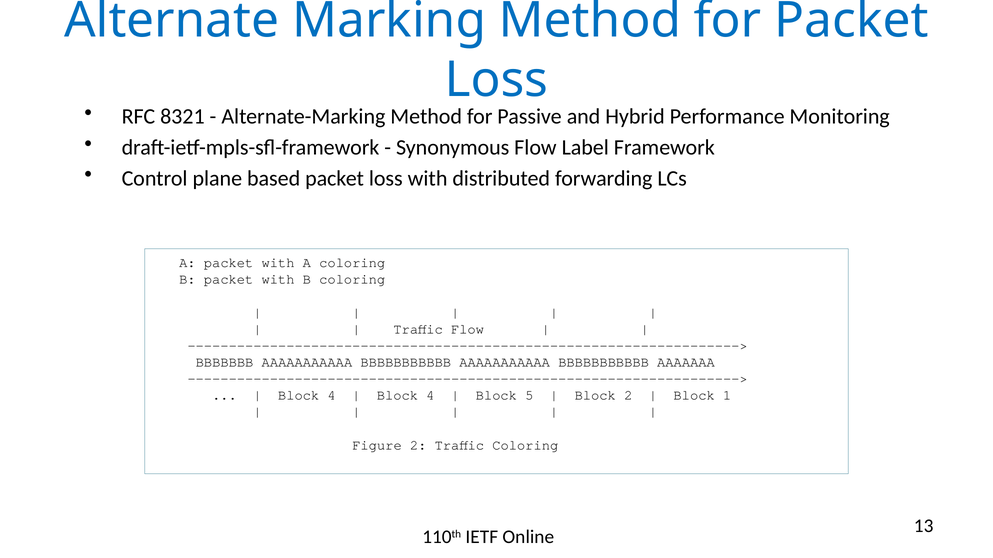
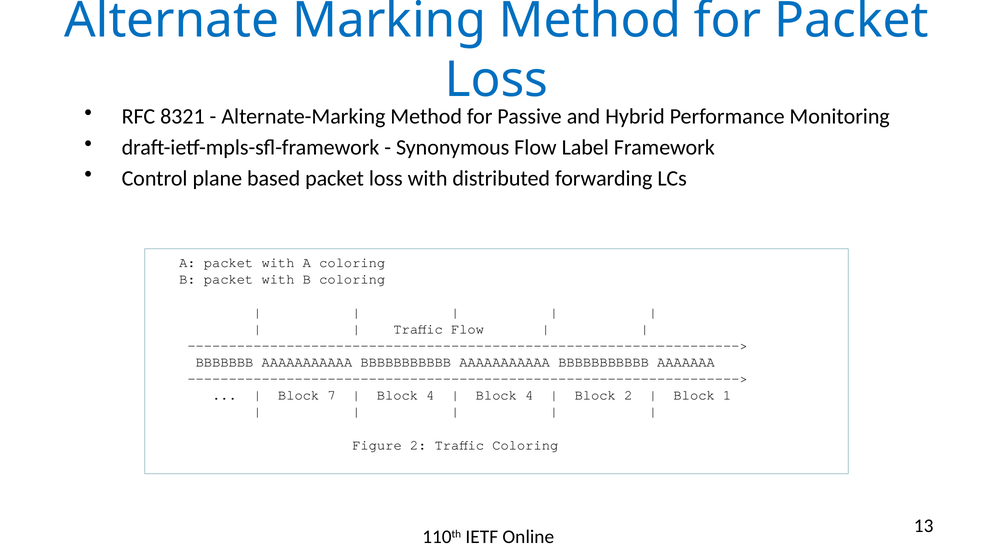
4: 4 -> 7 (332, 396)
5: 5 -> 4 (529, 396)
